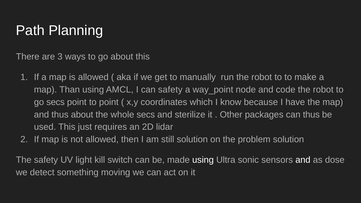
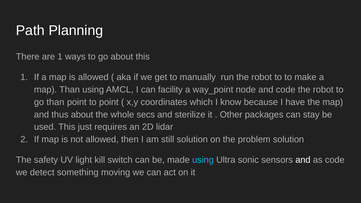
are 3: 3 -> 1 (60, 57)
can safety: safety -> facility (170, 90)
go secs: secs -> than (55, 102)
can thus: thus -> stay (311, 115)
using colour: white -> light blue (203, 160)
as dose: dose -> code (335, 160)
